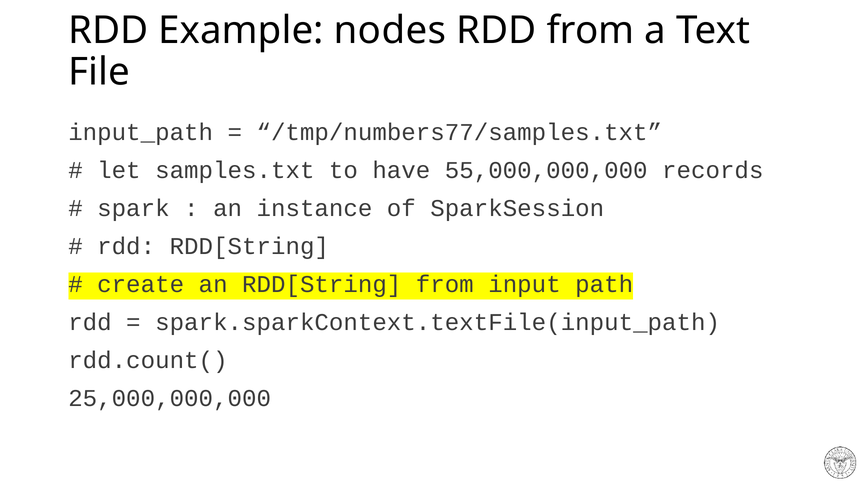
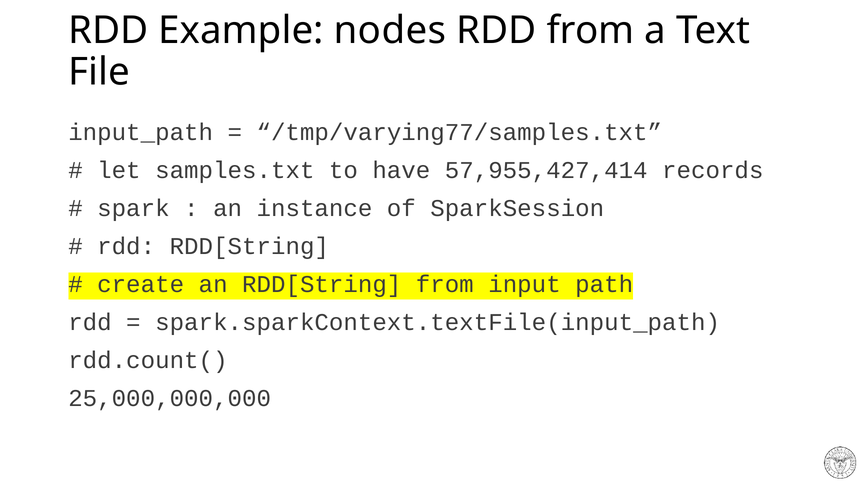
/tmp/numbers77/samples.txt: /tmp/numbers77/samples.txt -> /tmp/varying77/samples.txt (459, 132)
55,000,000,000: 55,000,000,000 -> 57,955,427,414 (546, 170)
